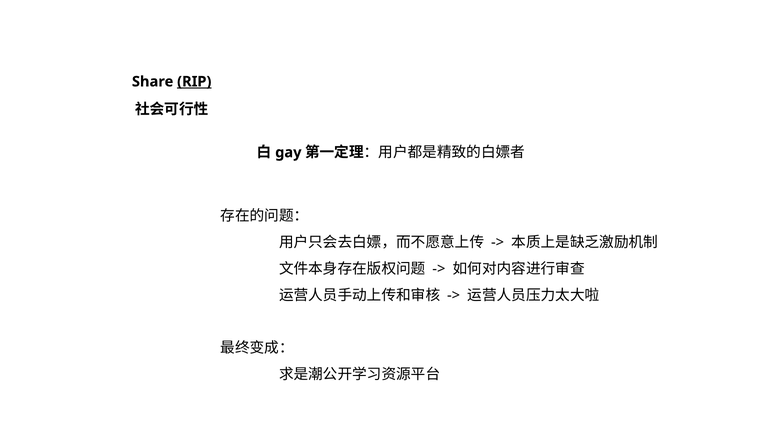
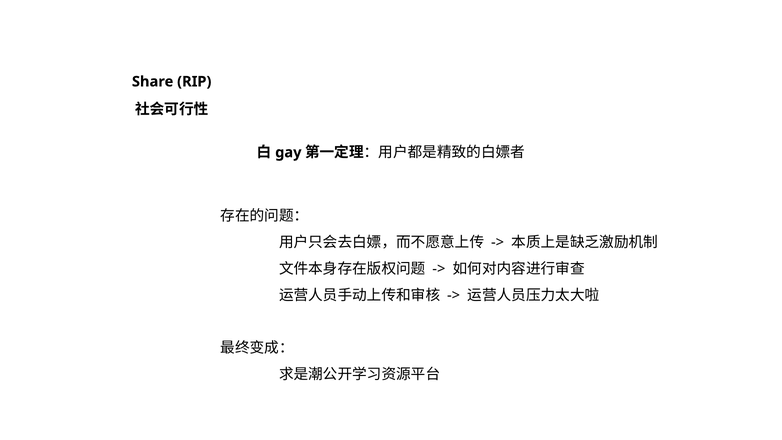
RIP underline: present -> none (194, 82)
